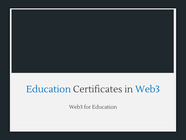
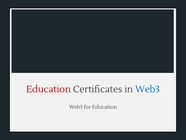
Education colour: blue -> red (49, 89)
